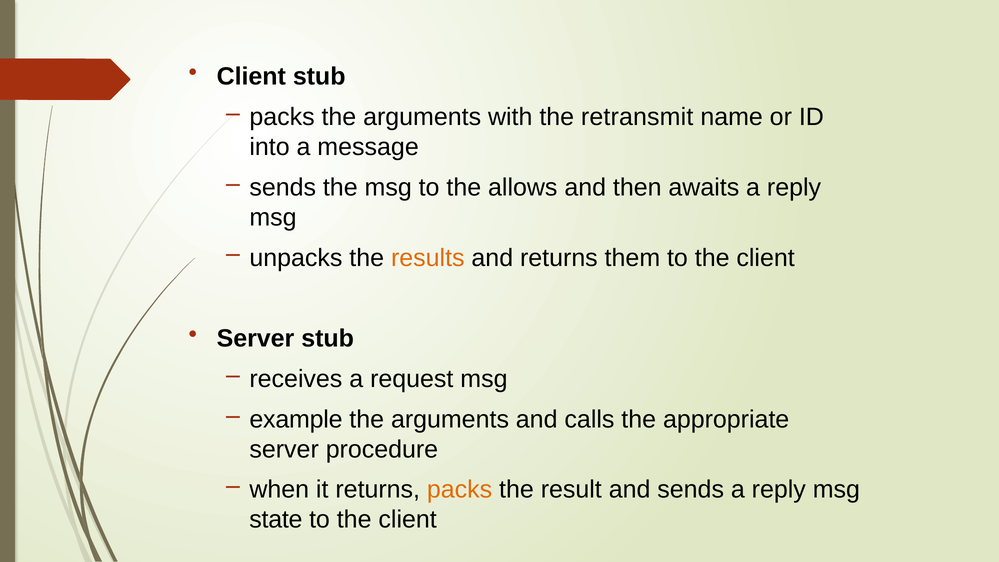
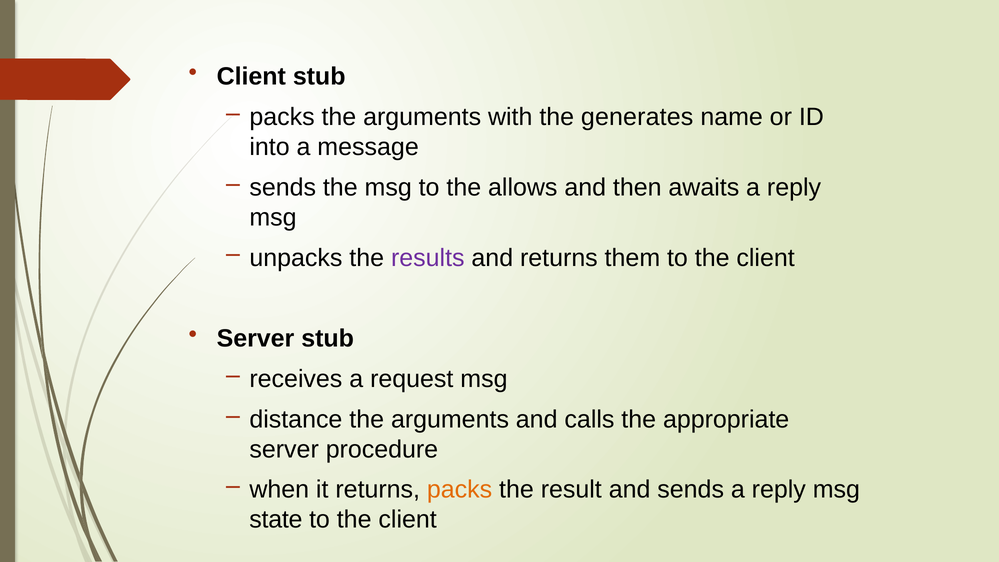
retransmit: retransmit -> generates (637, 117)
results colour: orange -> purple (428, 258)
example: example -> distance (296, 419)
